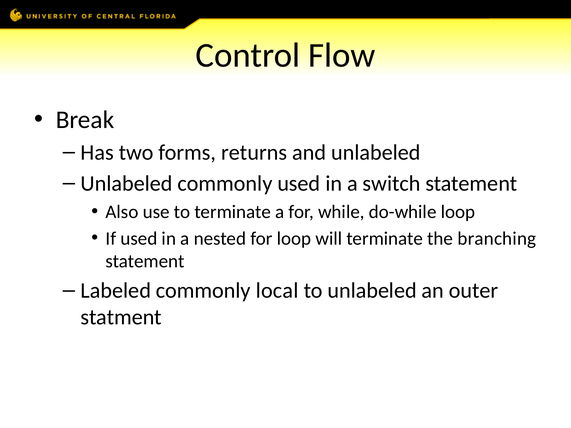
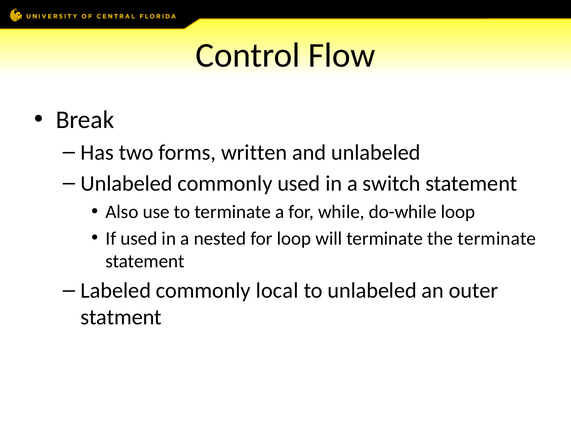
returns: returns -> written (254, 153)
the branching: branching -> terminate (497, 239)
